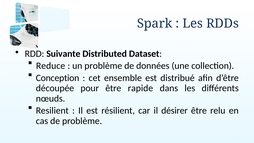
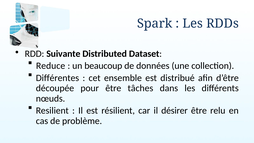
un problème: problème -> beaucoup (103, 66)
Conception: Conception -> Différentes (57, 78)
rapide: rapide -> tâches (140, 88)
